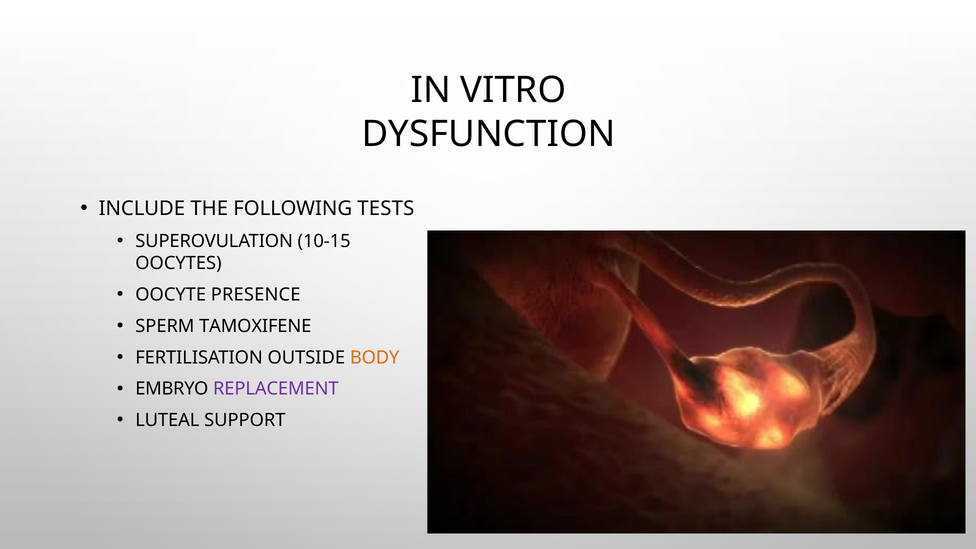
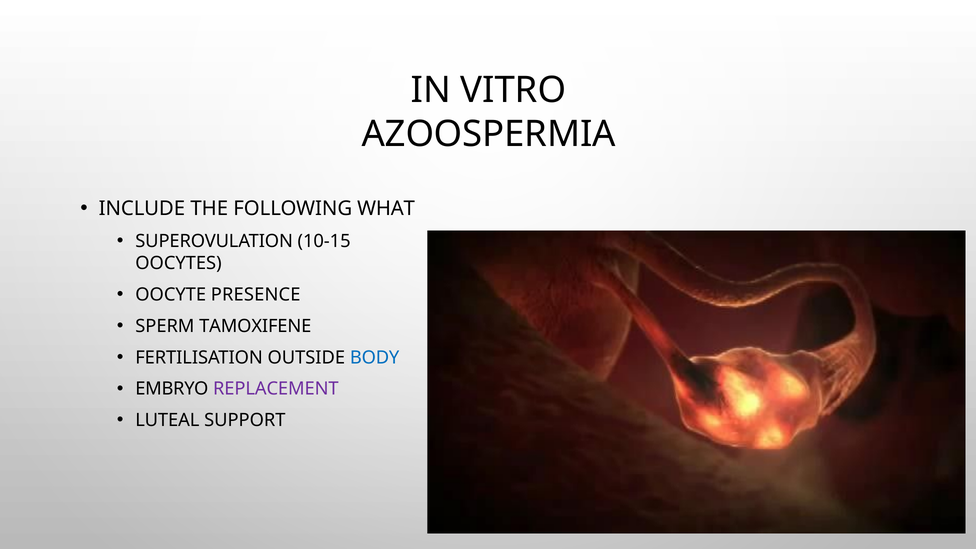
DYSFUNCTION: DYSFUNCTION -> AZOOSPERMIA (489, 134)
TESTS: TESTS -> WHAT (386, 208)
BODY colour: orange -> blue (375, 358)
